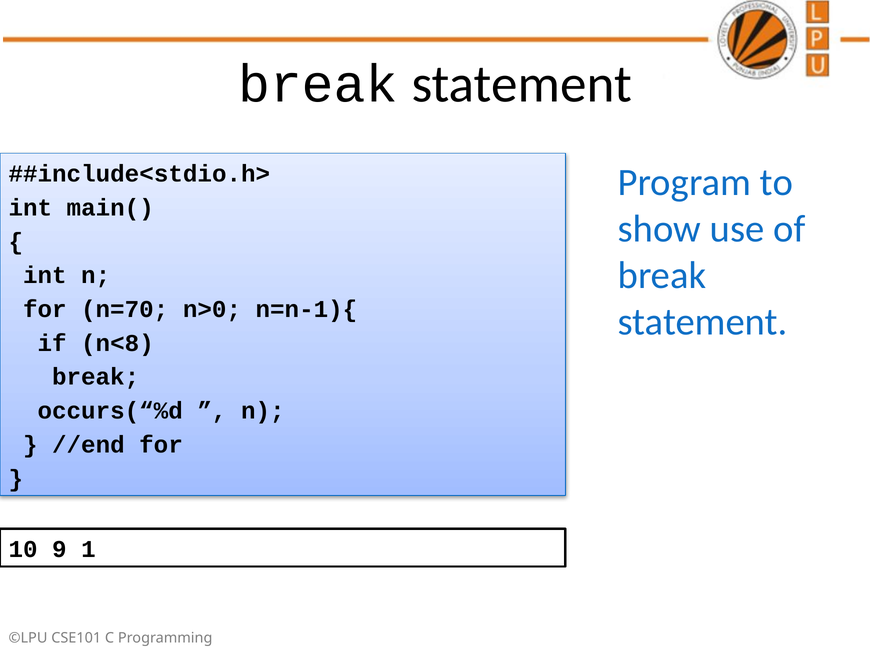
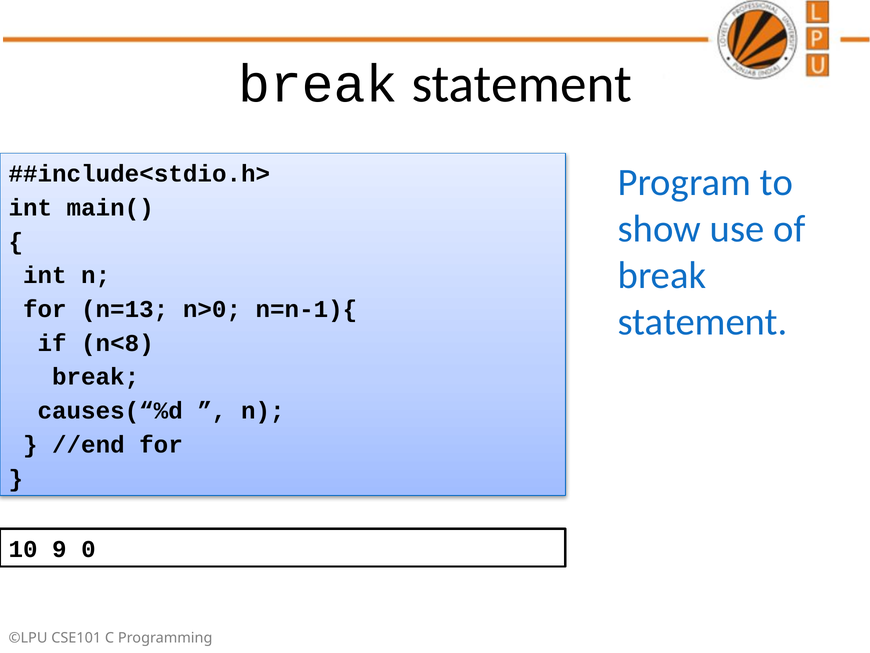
n=70: n=70 -> n=13 (125, 309)
occurs(“%d: occurs(“%d -> causes(“%d (110, 411)
1: 1 -> 0 (88, 549)
